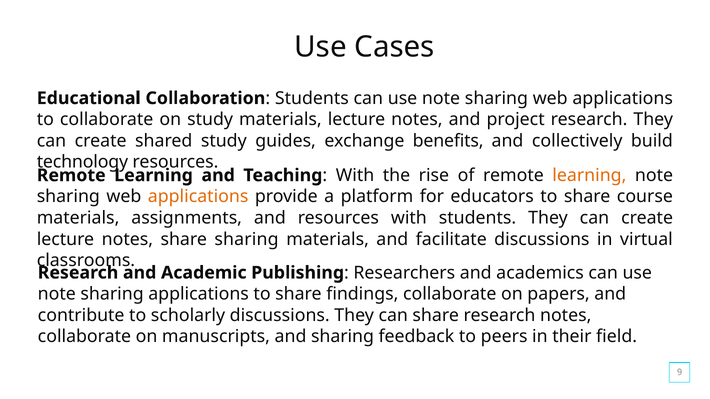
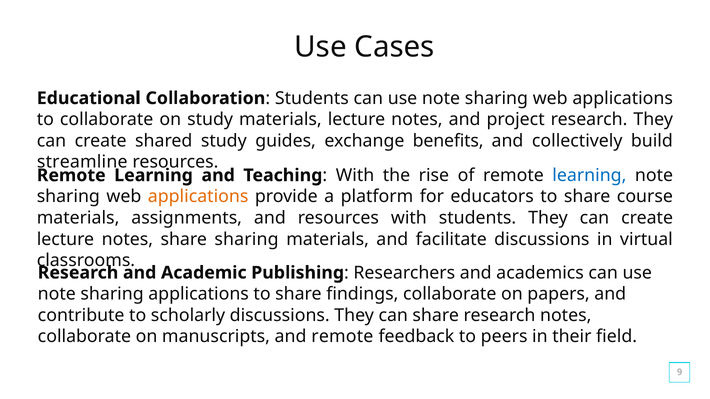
technology: technology -> streamline (82, 162)
learning colour: orange -> blue (589, 176)
and sharing: sharing -> remote (342, 337)
